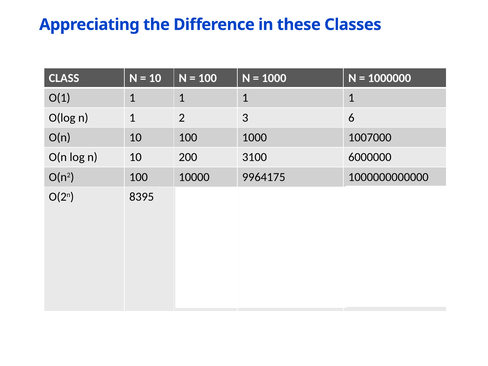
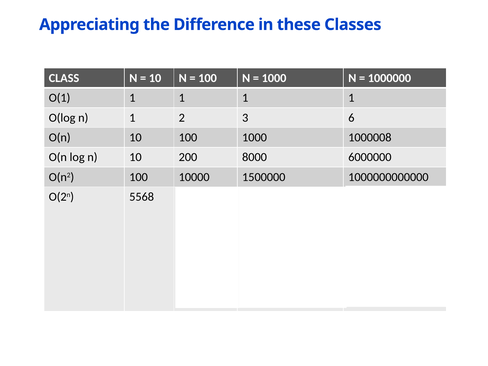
1007000: 1007000 -> 1000008 (370, 137)
3100: 3100 -> 8000 (255, 157)
9964175: 9964175 -> 1500000 (264, 177)
8395: 8395 -> 5568 (142, 197)
